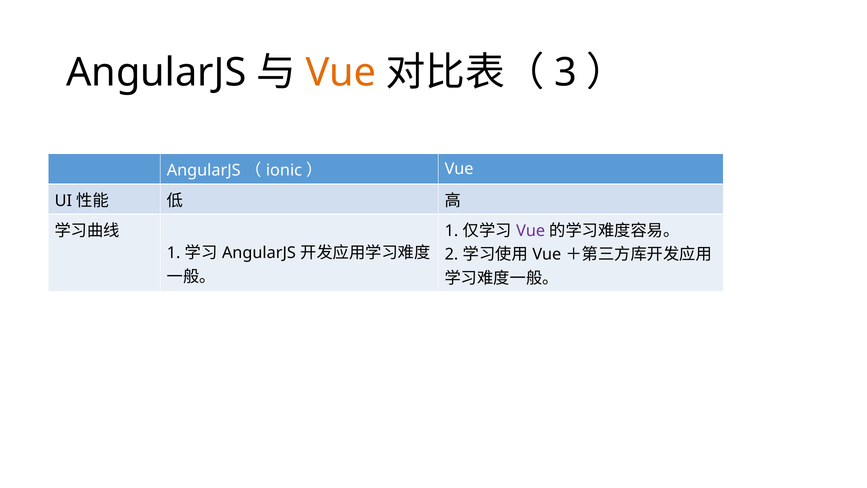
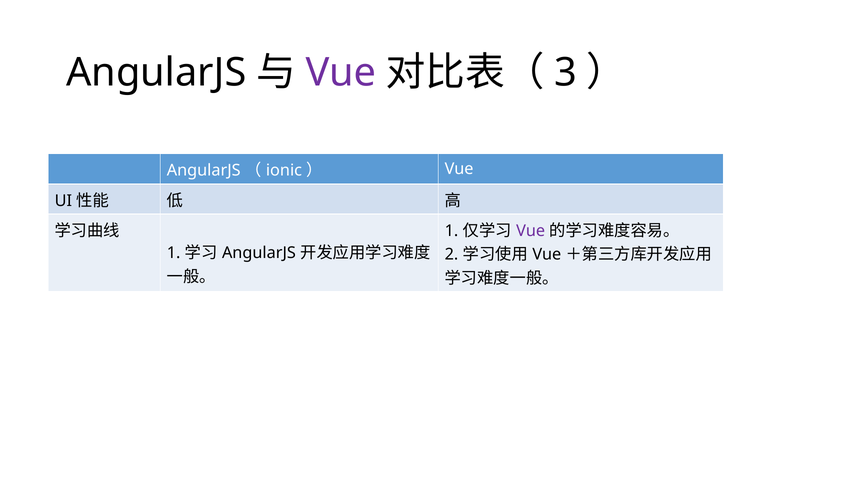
Vue colour: orange -> purple (341, 73)
